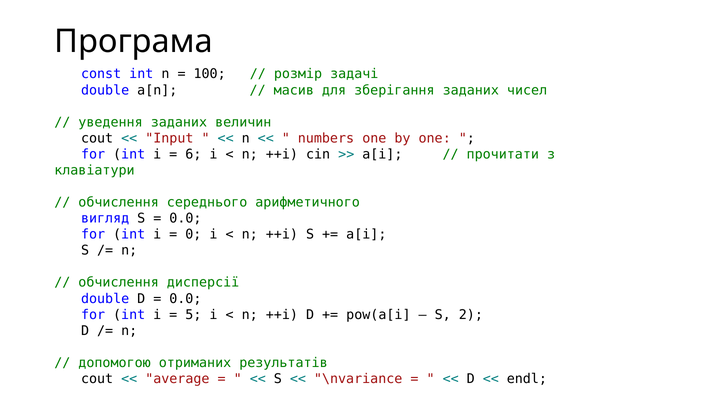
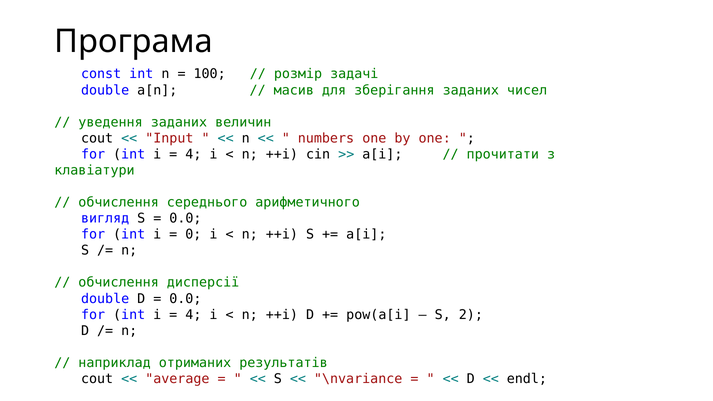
6: 6 -> 4 (193, 154)
5: 5 -> 4 (193, 315)
допомогою: допомогою -> наприклад (115, 363)
